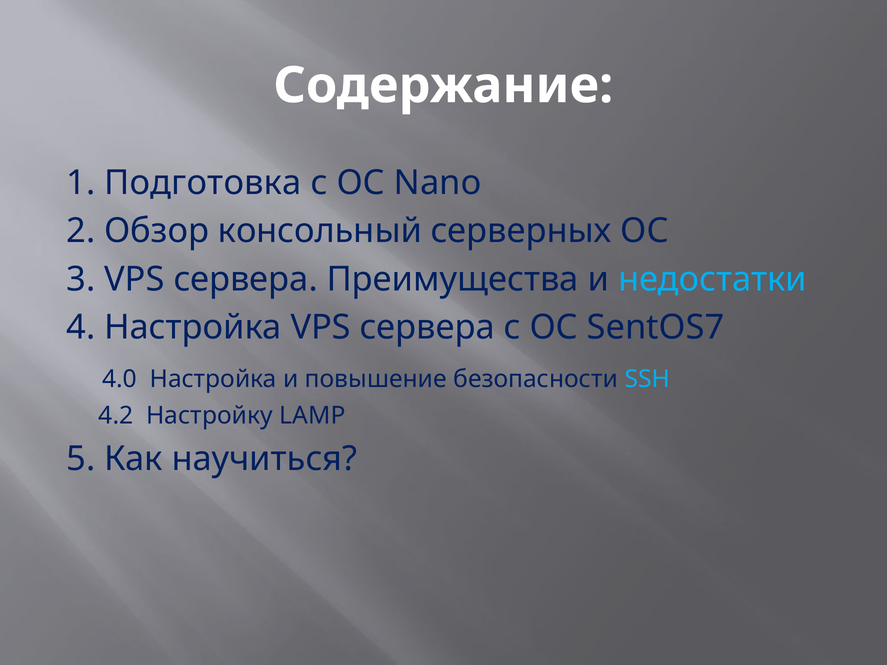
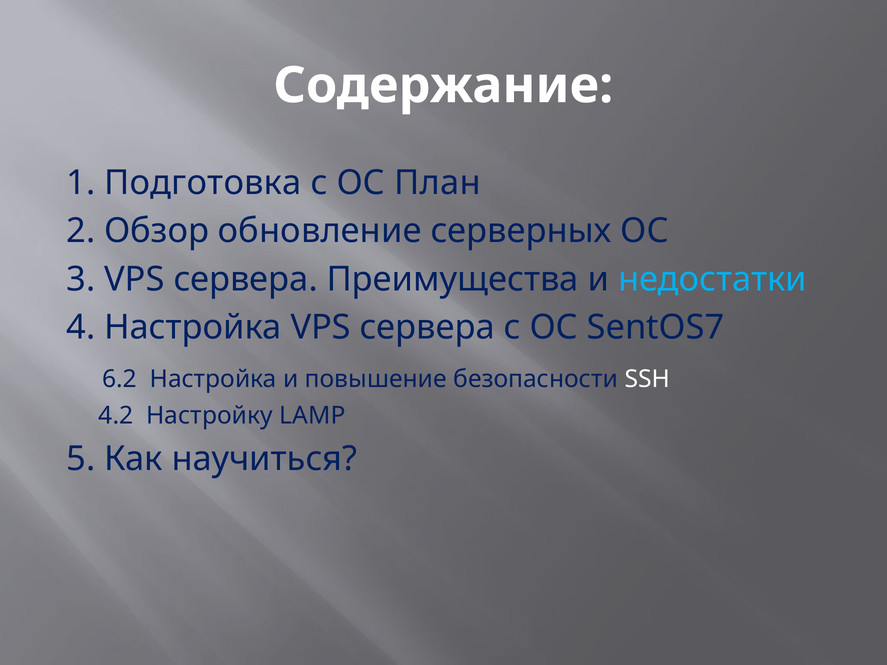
Nano: Nano -> План (438, 183)
консольный: консольный -> обновление (320, 231)
4.0: 4.0 -> 6.2 (120, 379)
SSH colour: light blue -> white (647, 379)
